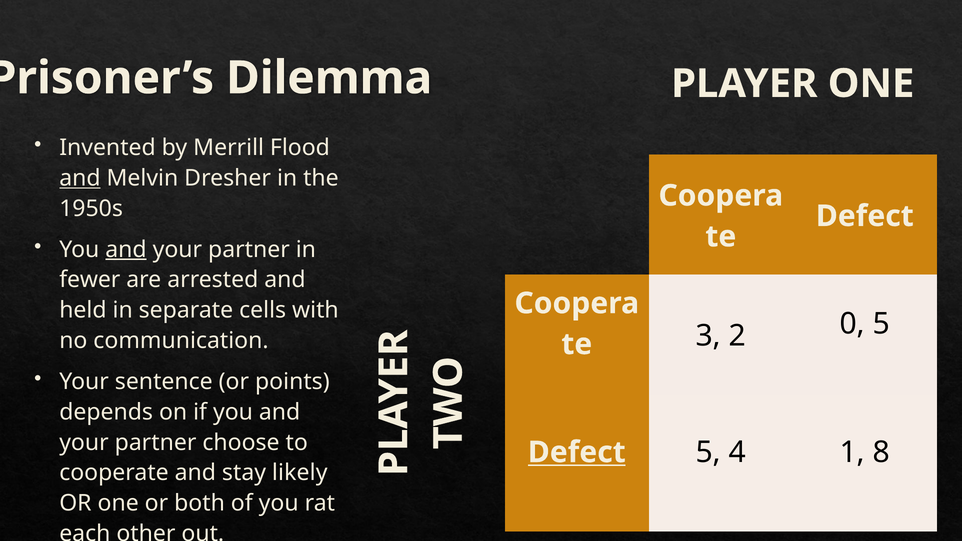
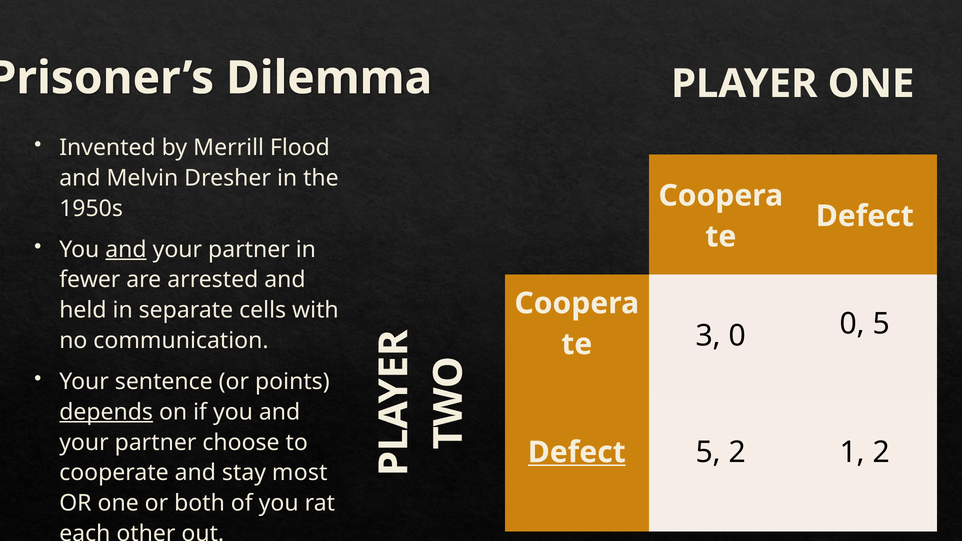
and underline: present -> none (80, 178)
3 2: 2 -> 0 (737, 336)
depends underline: none -> present (106, 412)
5 4: 4 -> 2 (737, 452)
1 8: 8 -> 2 (881, 452)
likely: likely -> most (300, 473)
